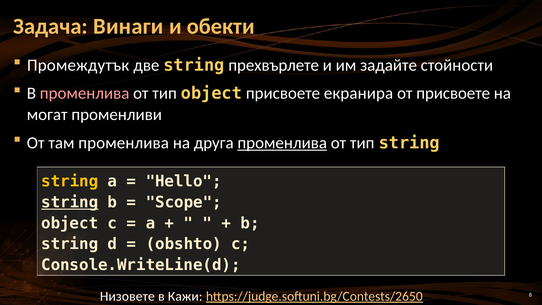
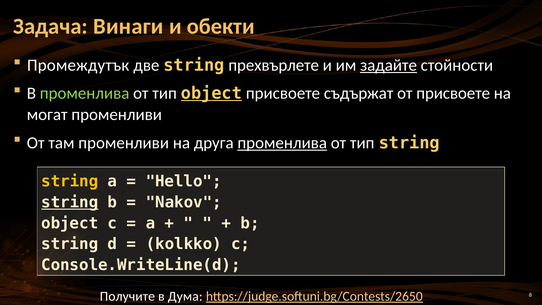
задайте underline: none -> present (389, 65)
променлива colour: pink -> light green (85, 93)
object underline: none -> present (211, 93)
екранира: екранира -> съдържат (359, 93)
там променлива: променлива -> променливи (124, 143)
Scope: Scope -> Nakov (184, 202)
obshto: obshto -> kolkko (184, 244)
Низовете: Низовете -> Получите (127, 296)
Кажи: Кажи -> Дума (185, 296)
